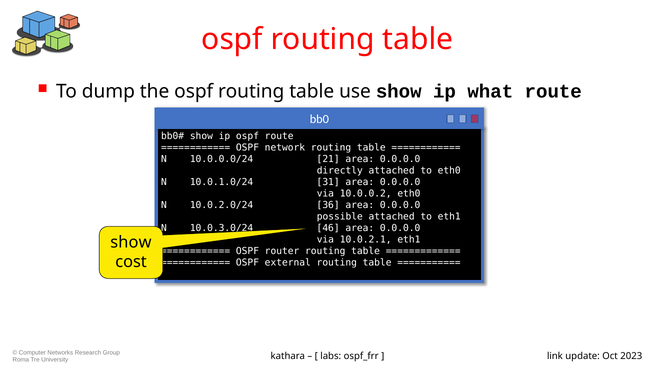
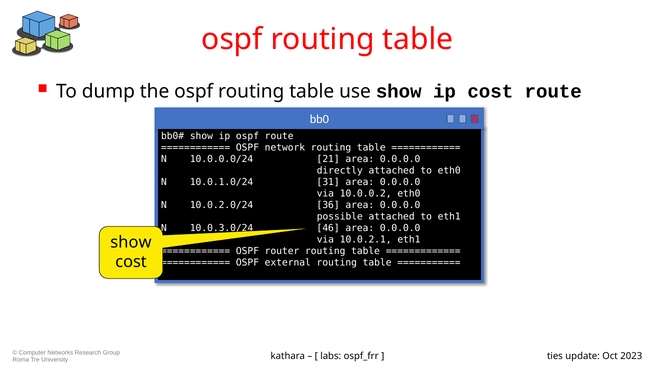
ip what: what -> cost (490, 91)
link: link -> ties (555, 356)
